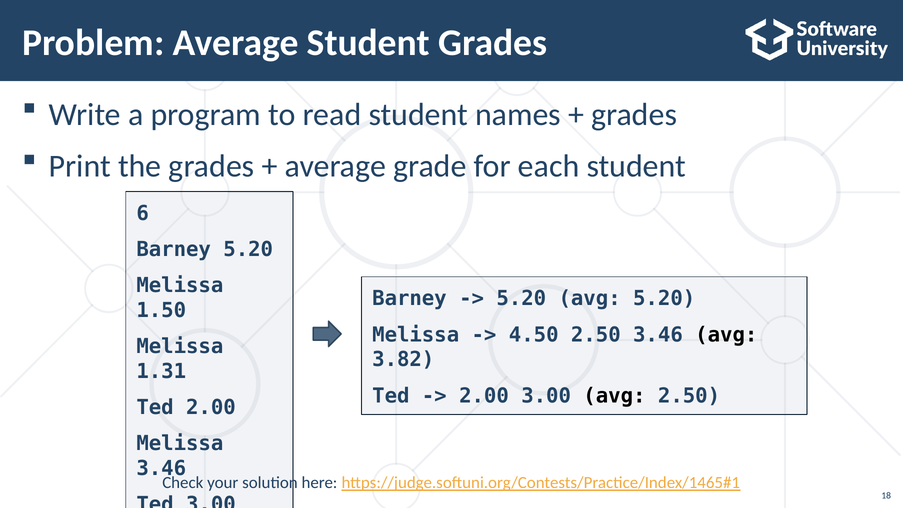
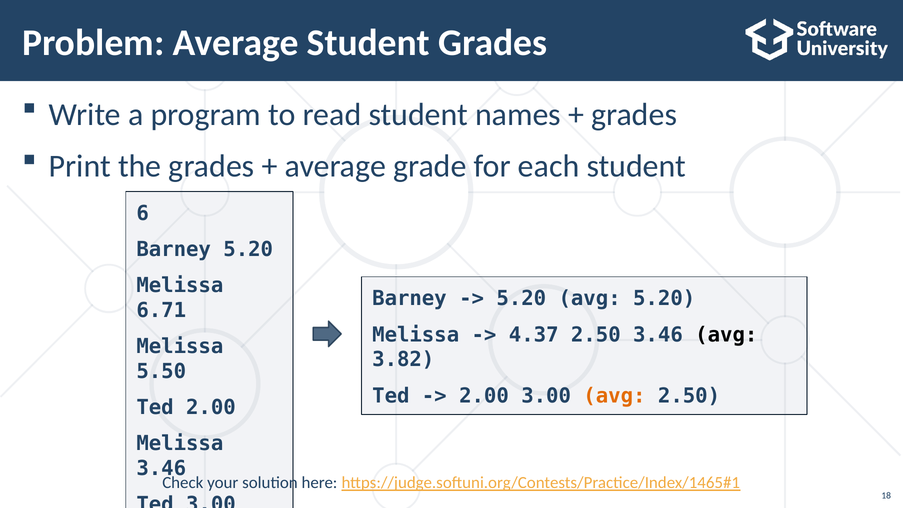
1.50: 1.50 -> 6.71 (161, 310)
4.50: 4.50 -> 4.37 (534, 335)
1.31: 1.31 -> 5.50 (161, 371)
avg colour: black -> orange (614, 396)
